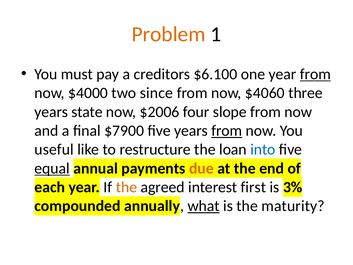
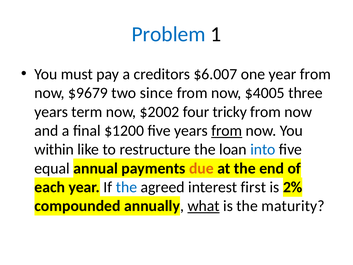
Problem colour: orange -> blue (169, 34)
$6.100: $6.100 -> $6.007 (215, 74)
from underline: present -> none (315, 74)
$4000: $4000 -> $9679 (88, 93)
$4060: $4060 -> $4005 (265, 93)
state: state -> term (87, 112)
$2006: $2006 -> $2002 (160, 112)
slope: slope -> tricky (230, 112)
$7900: $7900 -> $1200 (124, 131)
useful: useful -> within (54, 149)
equal underline: present -> none (52, 168)
the colour: orange -> blue (126, 187)
3%: 3% -> 2% (293, 187)
